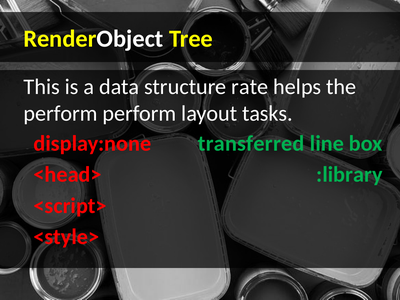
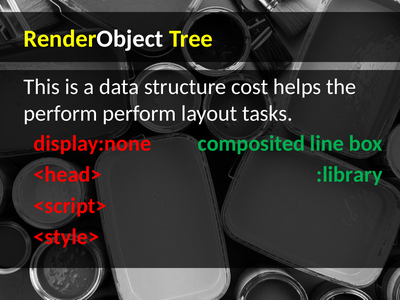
rate: rate -> cost (250, 87)
transferred: transferred -> composited (251, 144)
